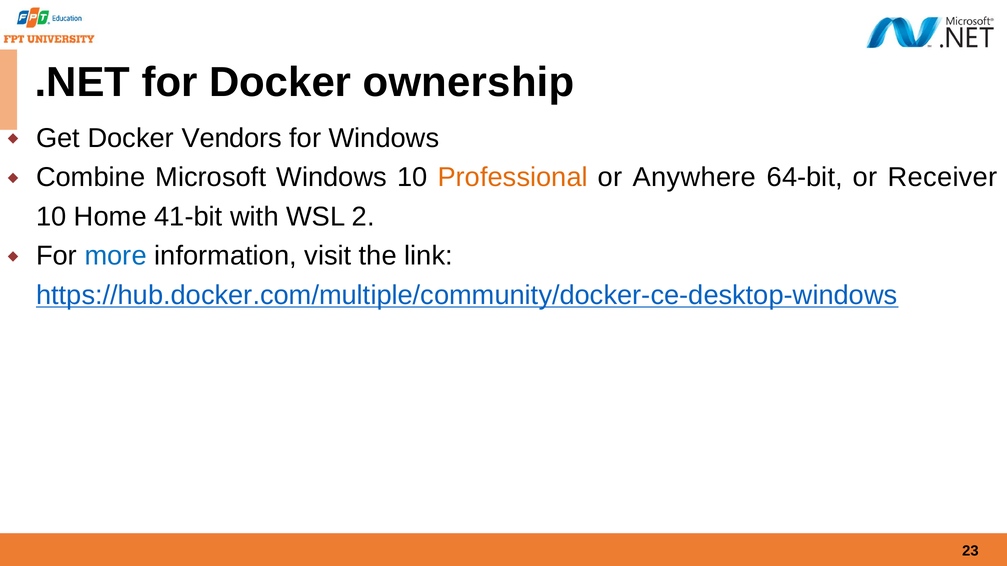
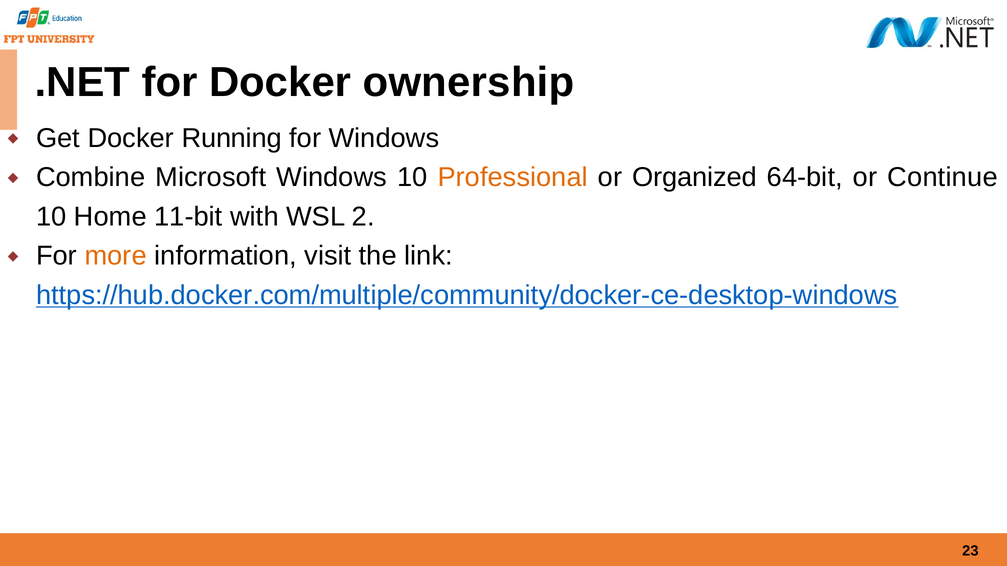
Vendors: Vendors -> Running (232, 138)
Anywhere: Anywhere -> Organized (695, 178)
Receiver: Receiver -> Continue (943, 178)
41-bit: 41-bit -> 11-bit (188, 217)
more colour: blue -> orange (116, 256)
